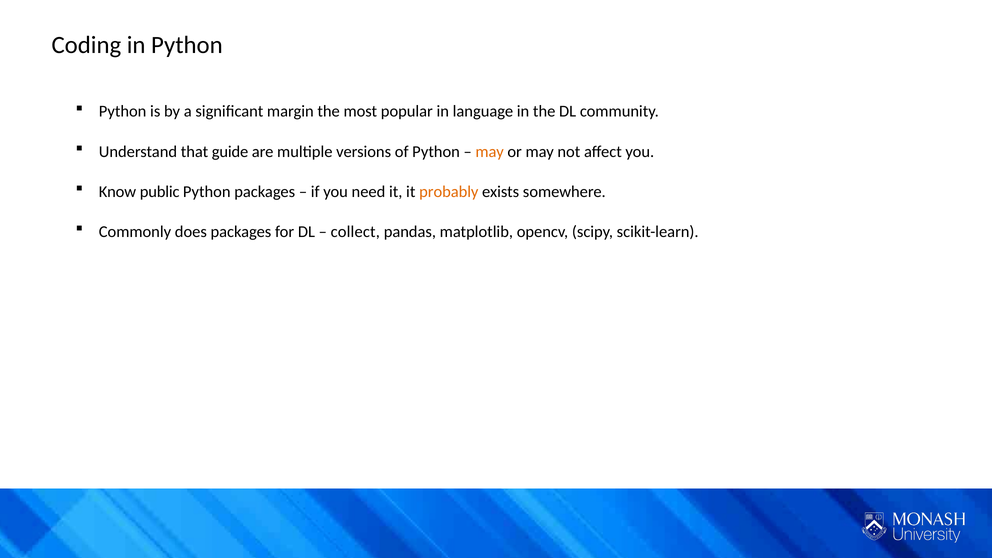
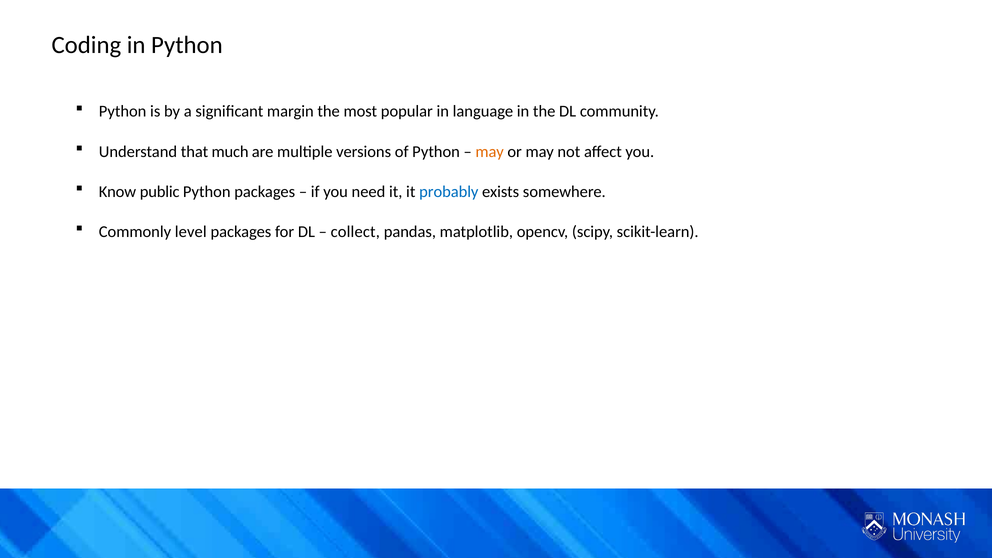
guide: guide -> much (230, 152)
probably colour: orange -> blue (449, 192)
does: does -> level (191, 232)
